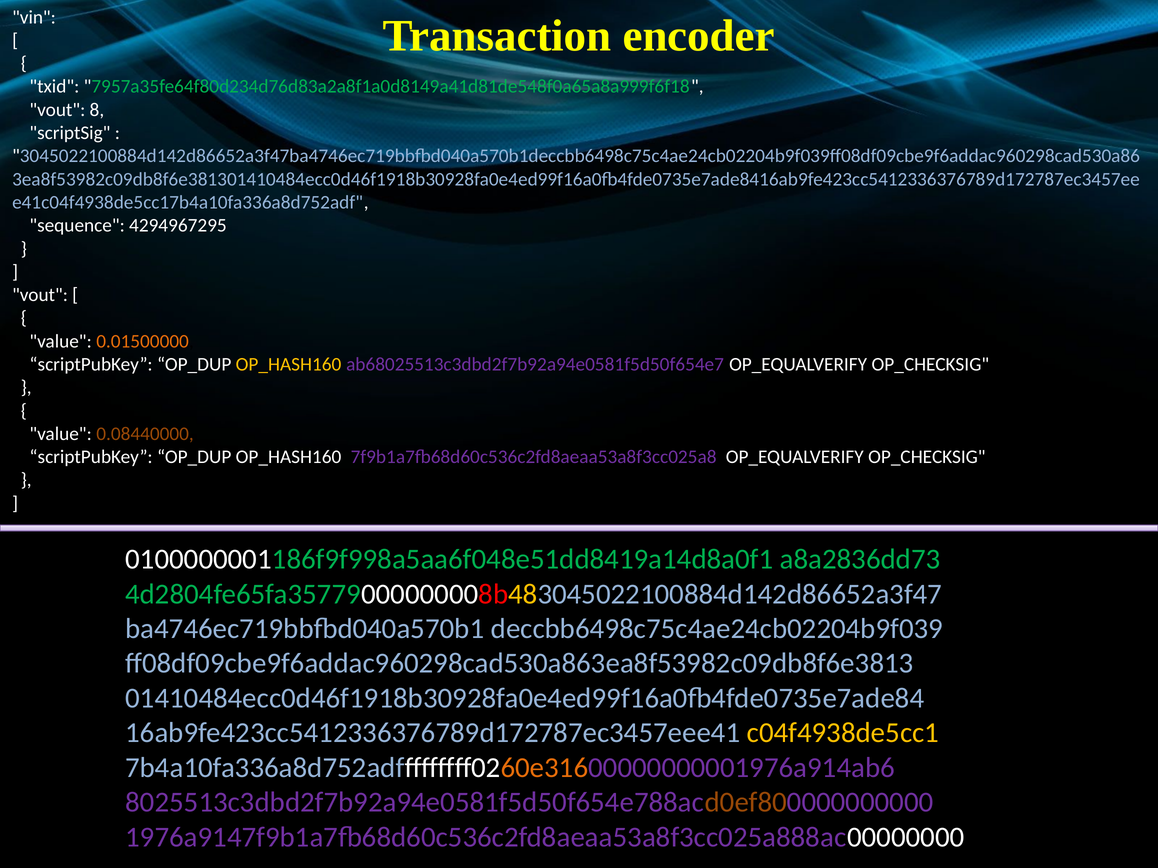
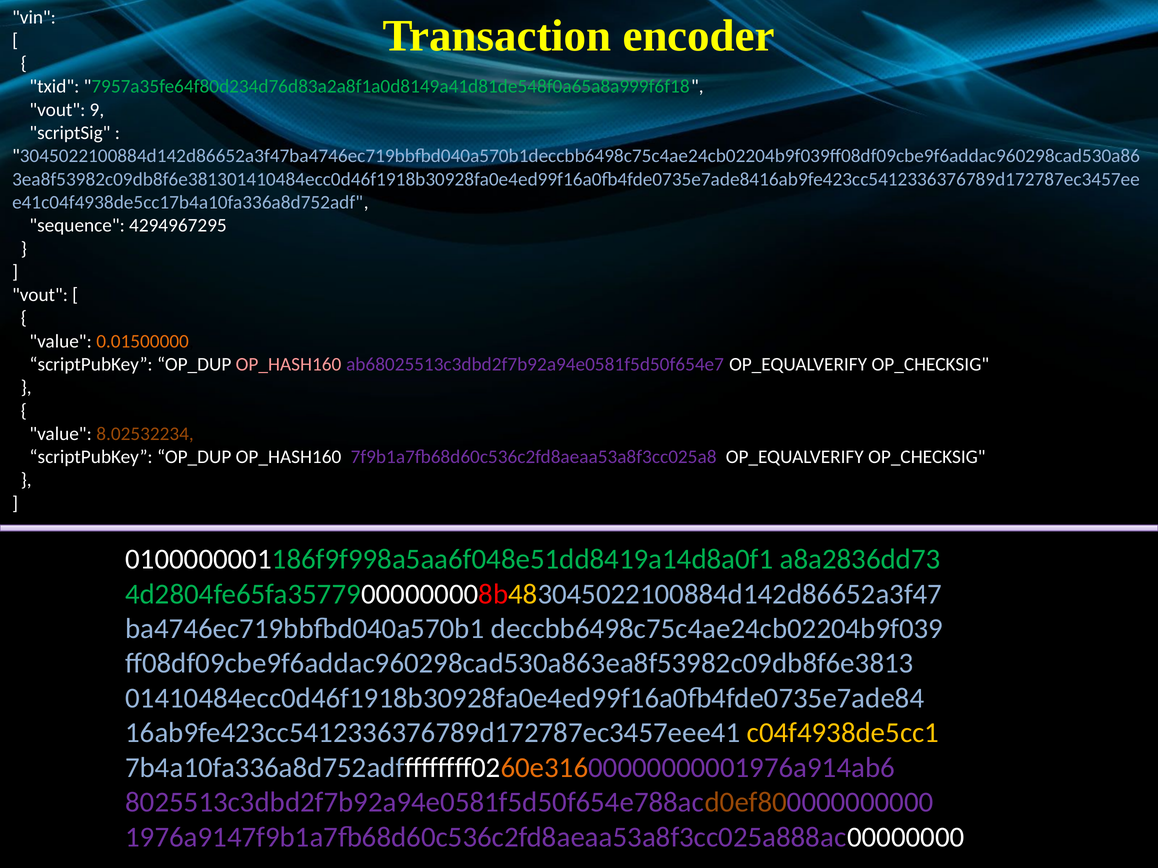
8: 8 -> 9 (97, 110)
OP_HASH160 colour: yellow -> pink (289, 365)
0.08440000: 0.08440000 -> 8.02532234 (145, 434)
